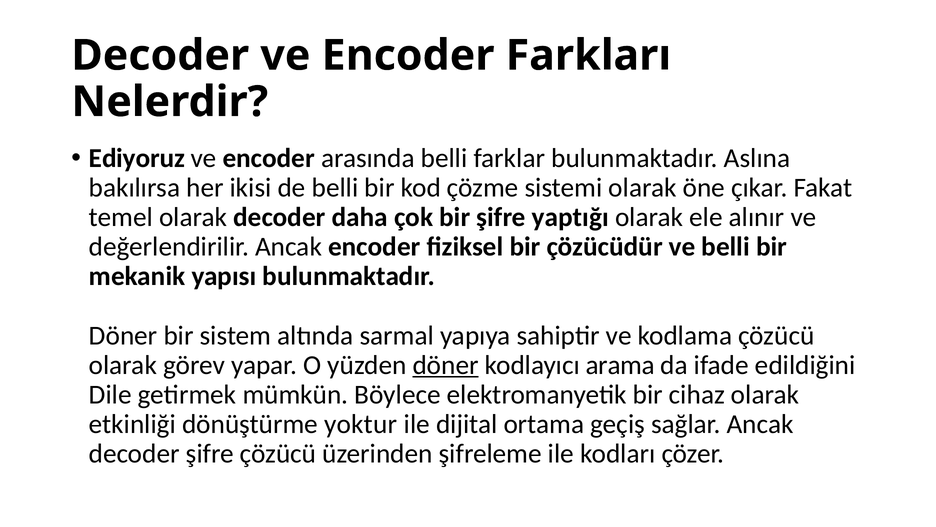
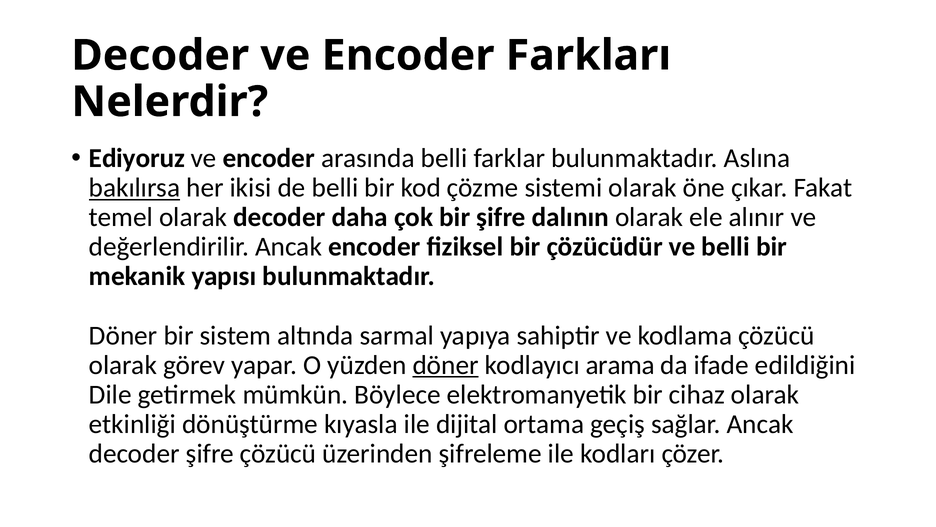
bakılırsa underline: none -> present (135, 188)
yaptığı: yaptığı -> dalının (570, 217)
yoktur: yoktur -> kıyasla (361, 424)
